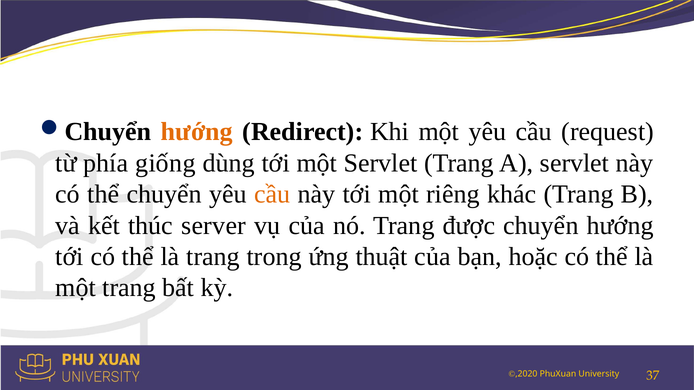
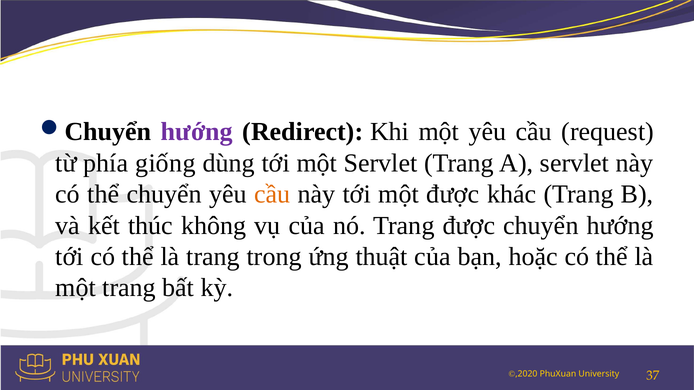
hướng colour: orange -> purple (197, 132)
một riêng: riêng -> được (453, 195)
server: server -> không (214, 226)
